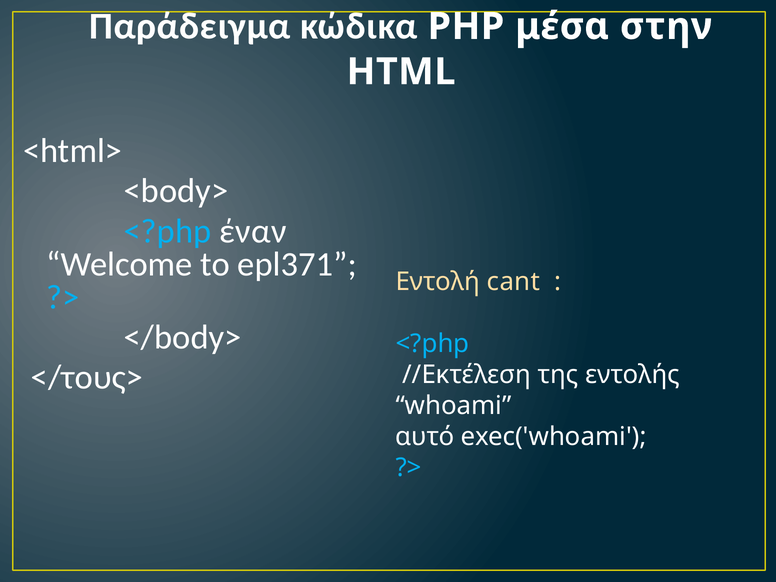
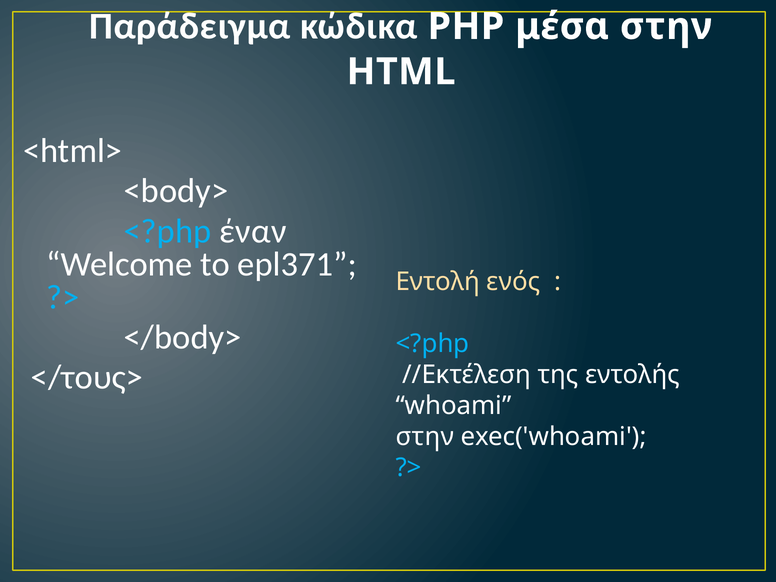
cant: cant -> ενός (513, 282)
αυτό: αυτό -> στην (425, 437)
